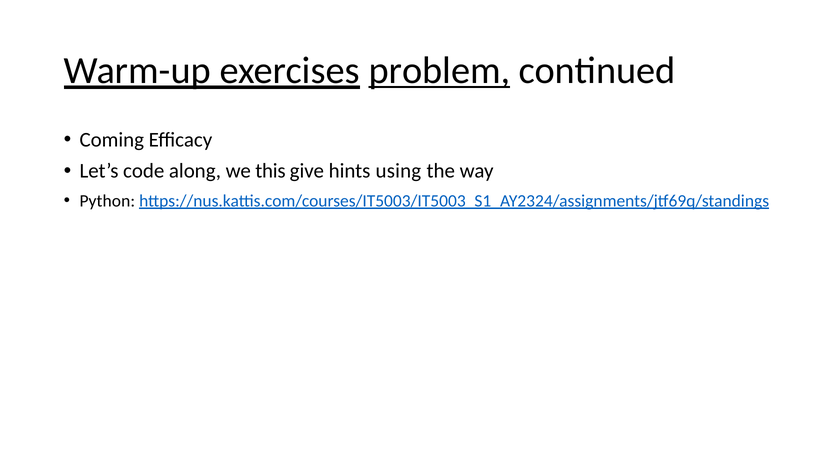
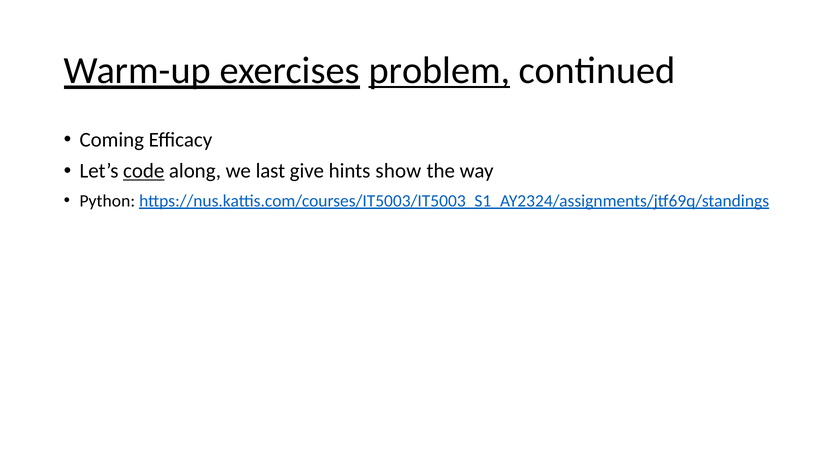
code underline: none -> present (144, 171)
this: this -> last (270, 171)
using: using -> show (398, 171)
